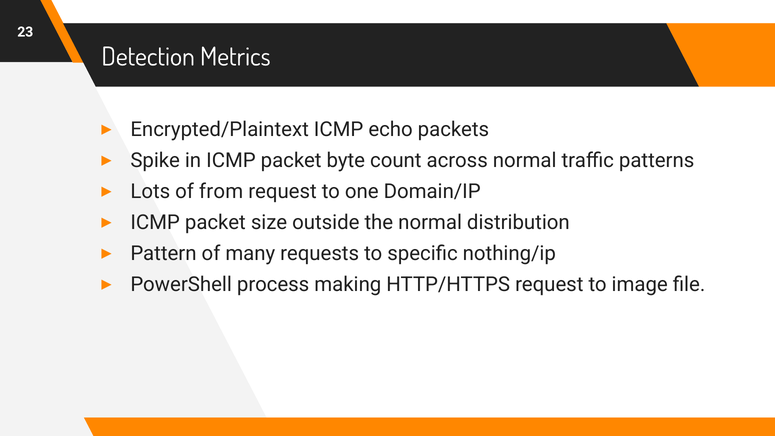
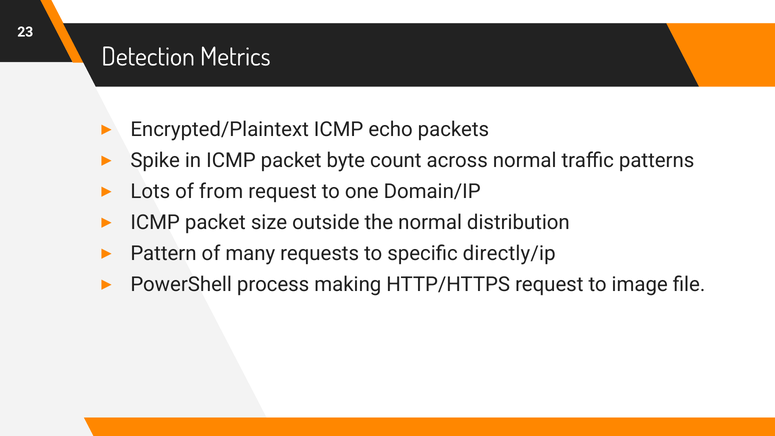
nothing/ip: nothing/ip -> directly/ip (509, 254)
